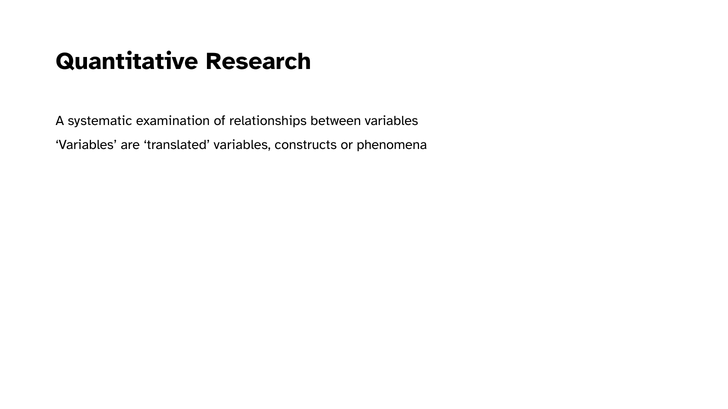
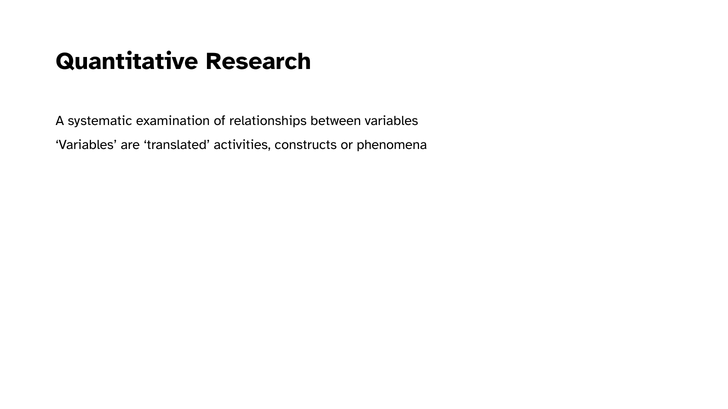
translated variables: variables -> activities (242, 145)
